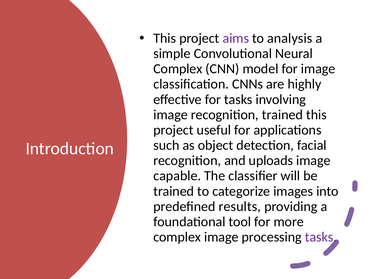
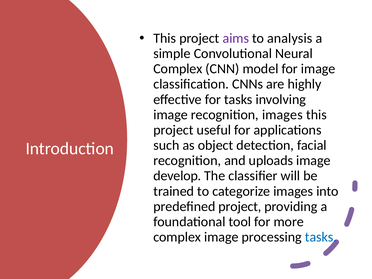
recognition trained: trained -> images (282, 115)
capable: capable -> develop (177, 176)
predefined results: results -> project (240, 206)
tasks colour: purple -> blue (321, 237)
